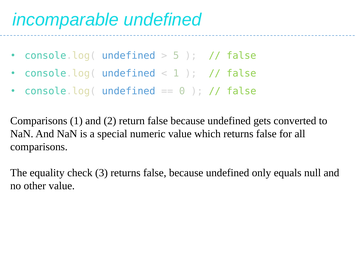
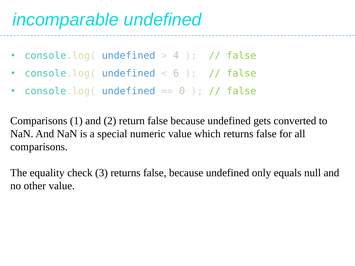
5: 5 -> 4 (176, 56)
1: 1 -> 6 (176, 73)
